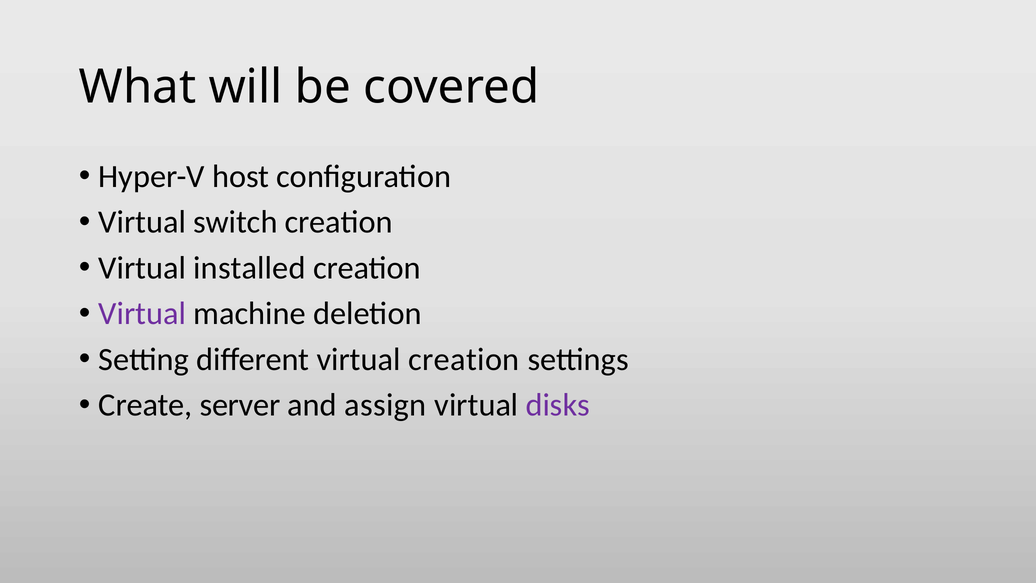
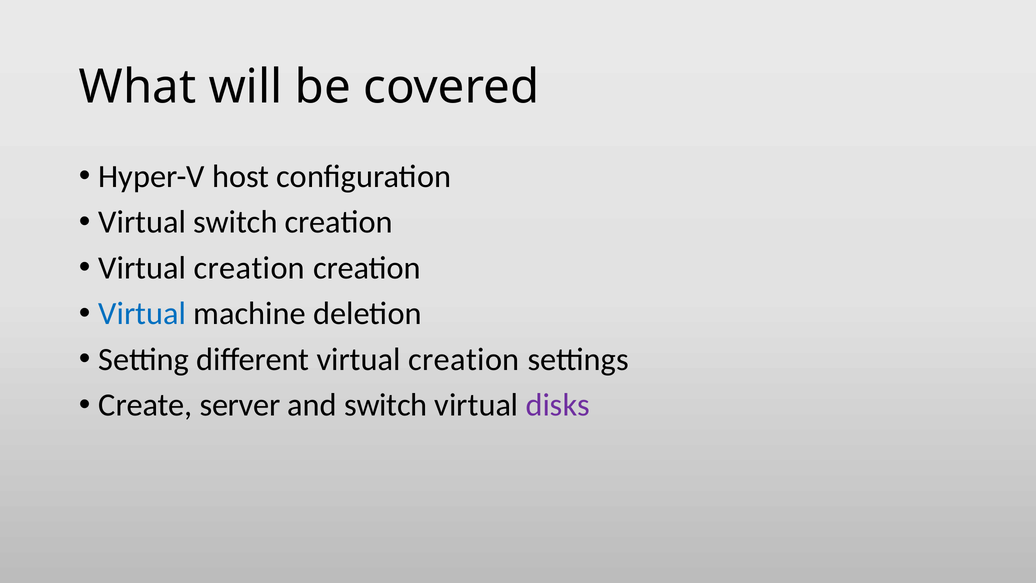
installed: installed -> creation (249, 268)
Virtual colour: purple -> blue (142, 314)
and assign: assign -> switch (386, 405)
